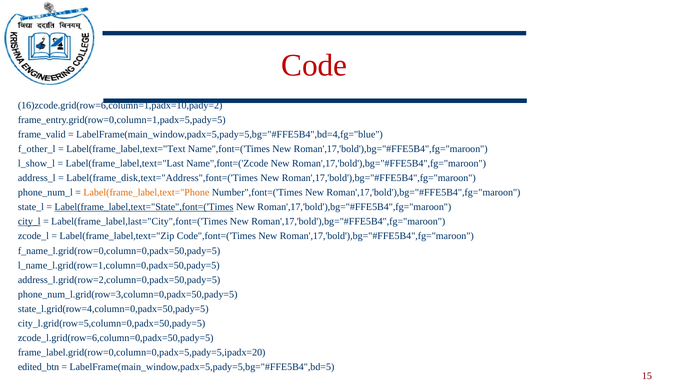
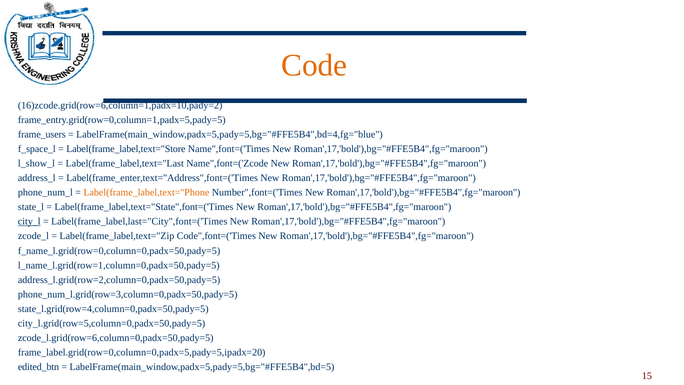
Code colour: red -> orange (314, 65)
frame_valid: frame_valid -> frame_users (42, 134)
f_other_l: f_other_l -> f_space_l (37, 149)
Label(frame_label,text="Text: Label(frame_label,text="Text -> Label(frame_label,text="Store (126, 149)
Label(frame_disk,text="Address",font=('Times: Label(frame_disk,text="Address",font=('Times -> Label(frame_enter,text="Address",font=('Times (162, 178)
Label(frame_label,text="State",font=('Times underline: present -> none (144, 207)
